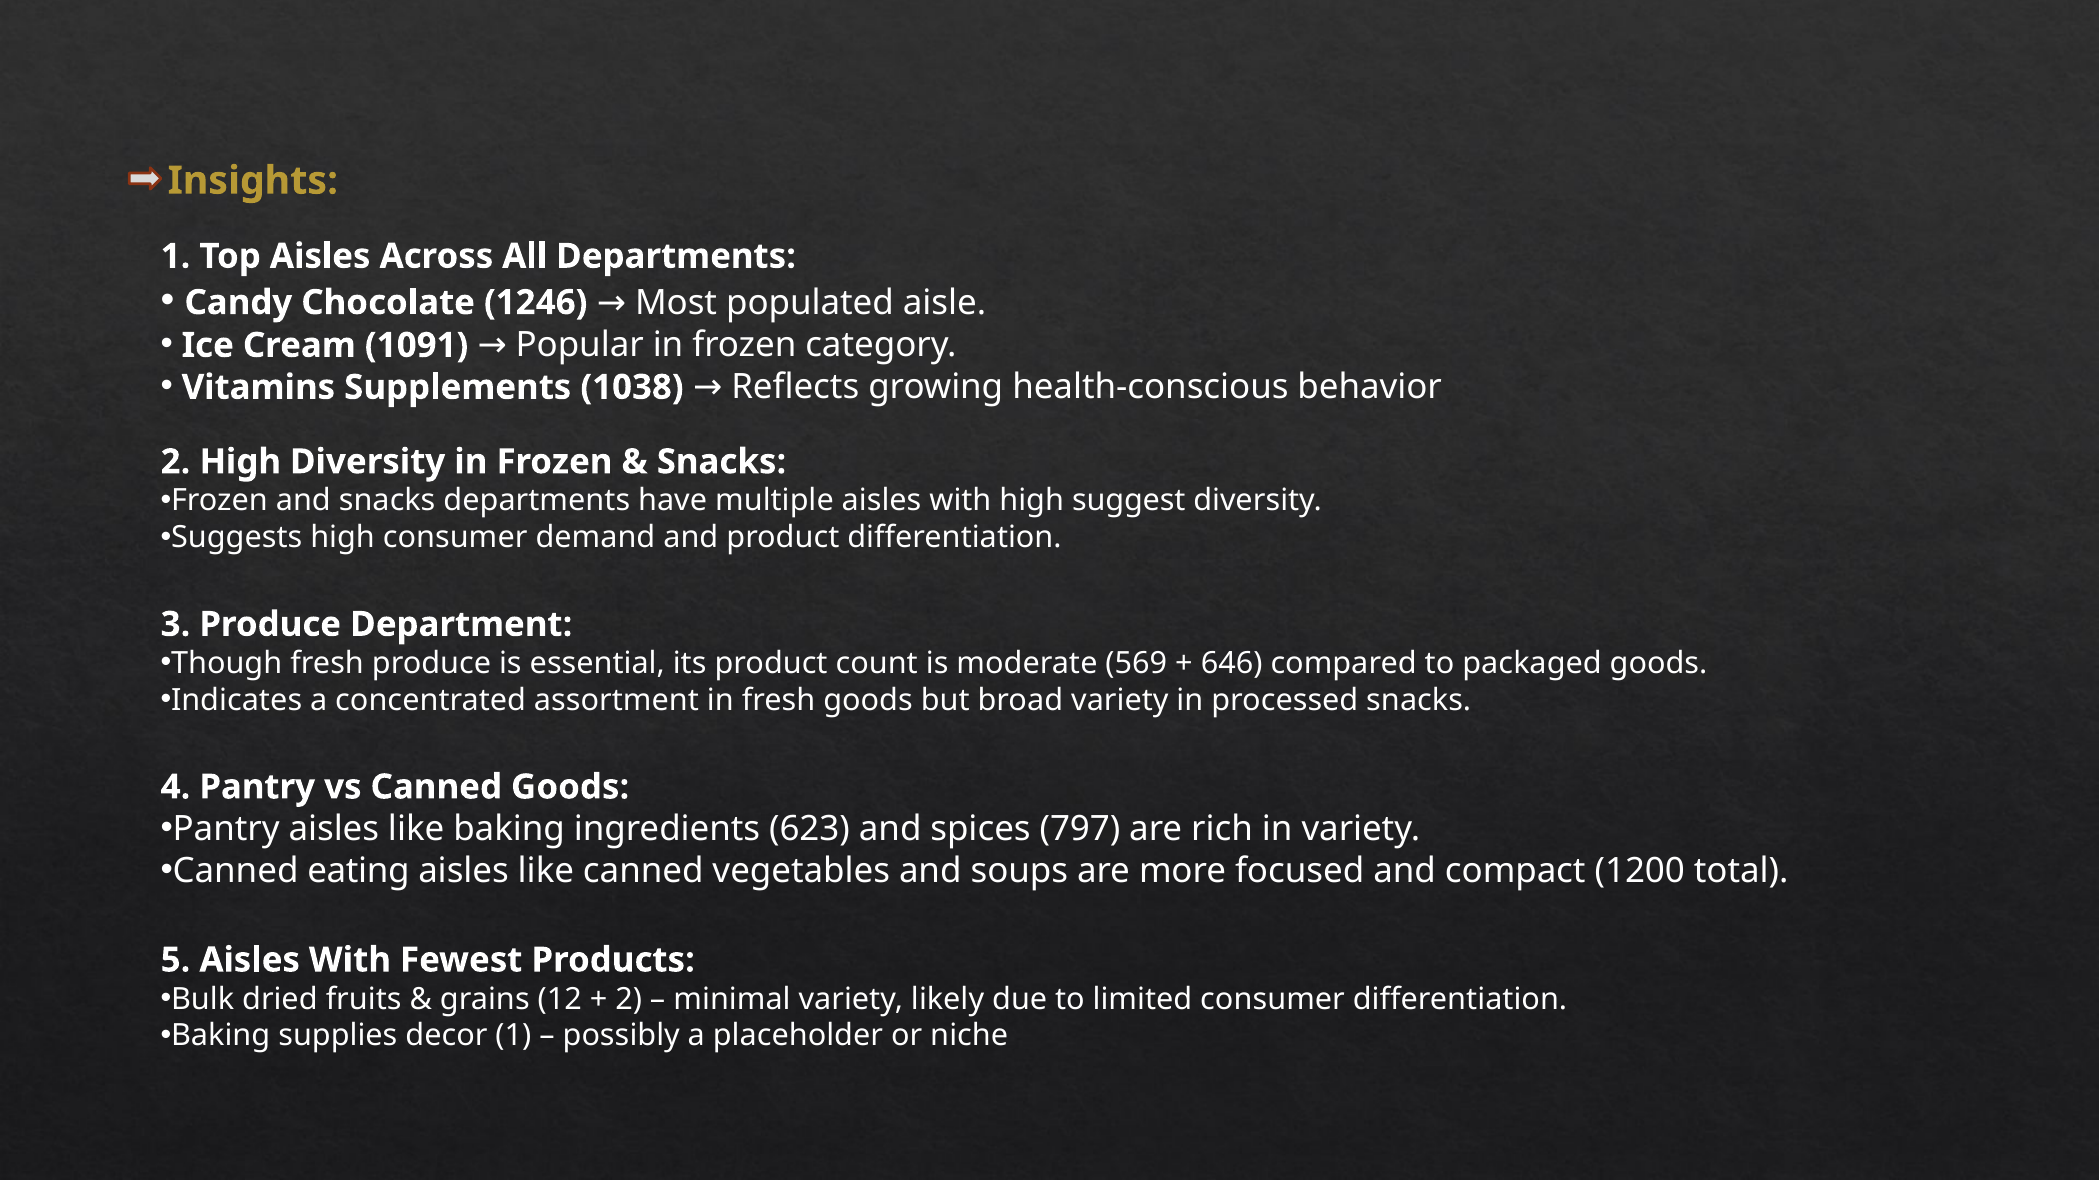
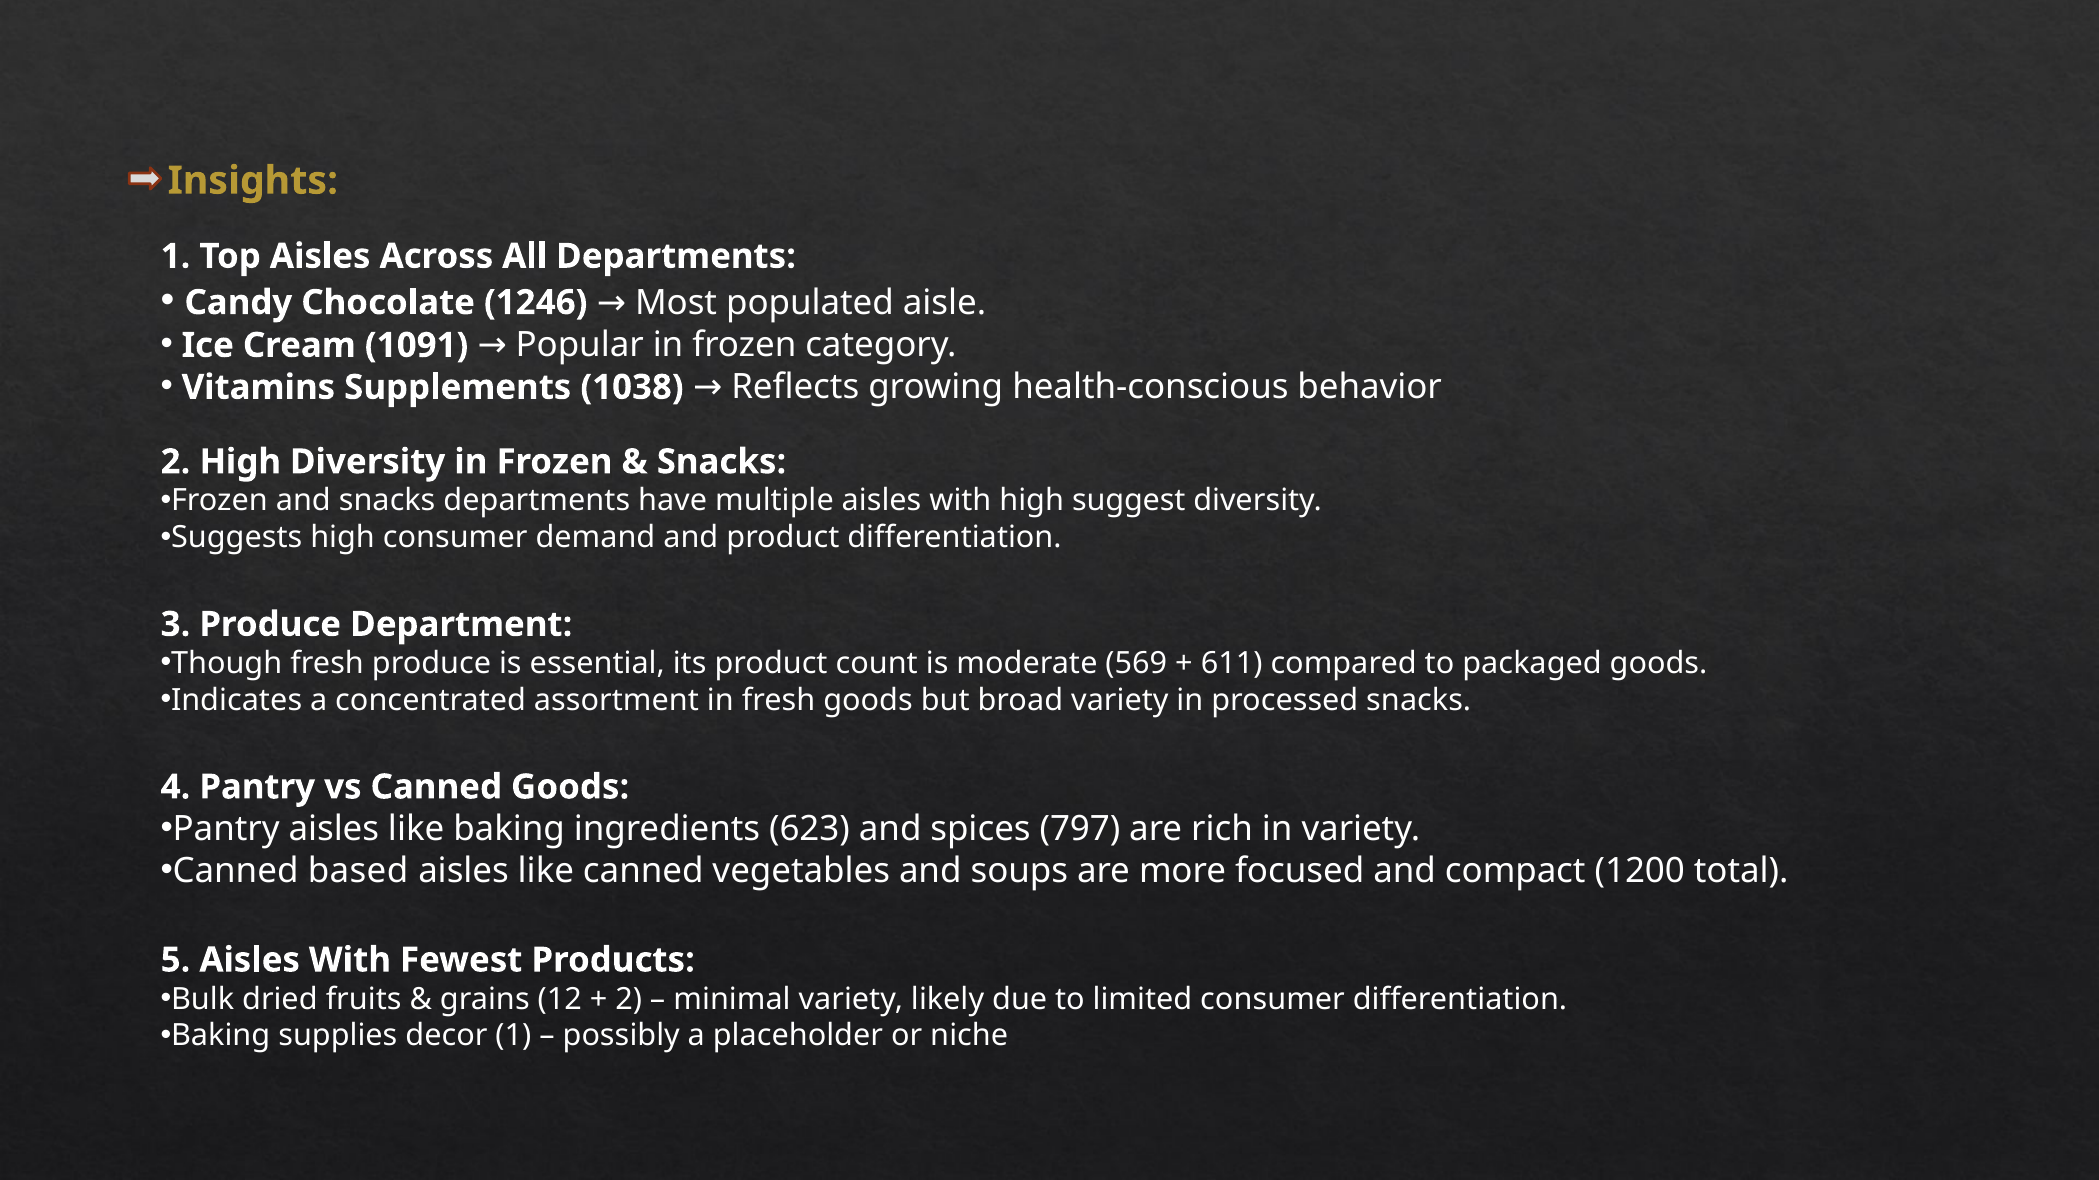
646: 646 -> 611 (1232, 664)
eating: eating -> based (358, 871)
